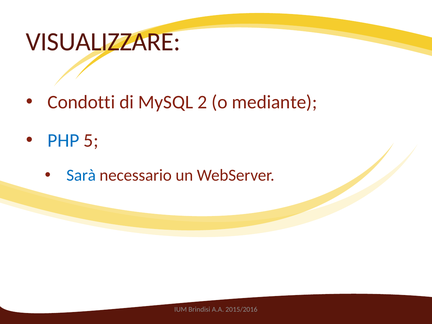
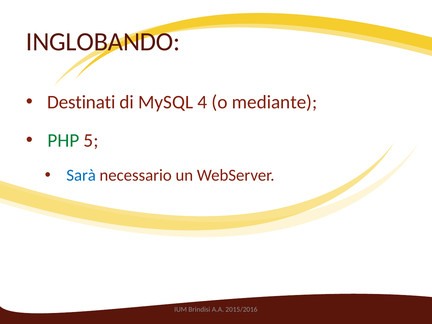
VISUALIZZARE: VISUALIZZARE -> INGLOBANDO (103, 42)
Condotti: Condotti -> Destinati (81, 102)
2: 2 -> 4 (202, 102)
PHP colour: blue -> green (63, 141)
